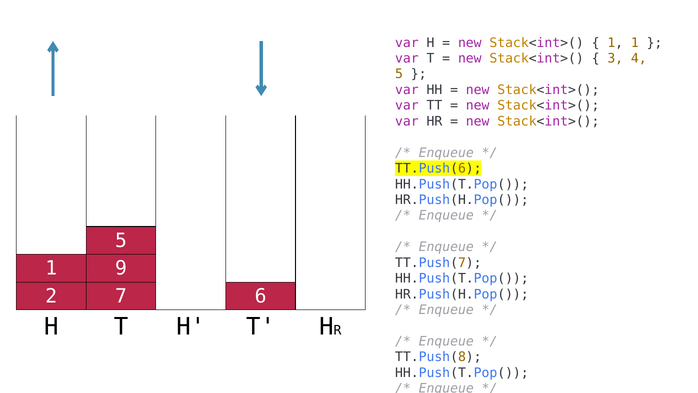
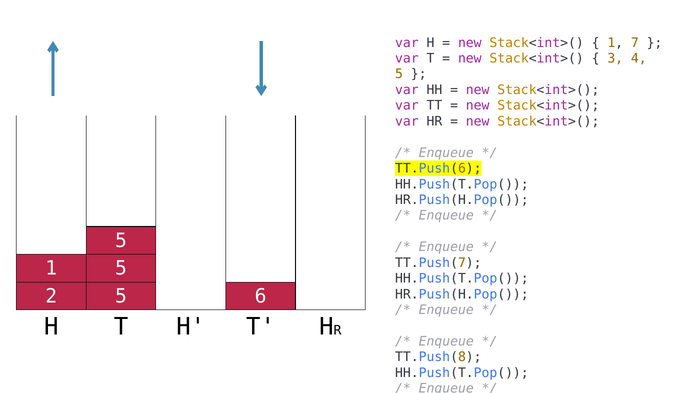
1 1: 1 -> 7 (635, 43)
1 9: 9 -> 5 (121, 268)
2 7: 7 -> 5 (121, 296)
